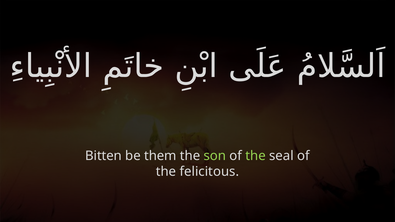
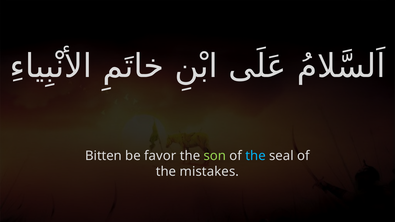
them: them -> favor (160, 156)
the colour: light green -> light blue (256, 156)
felicitous: felicitous -> mistakes (209, 172)
